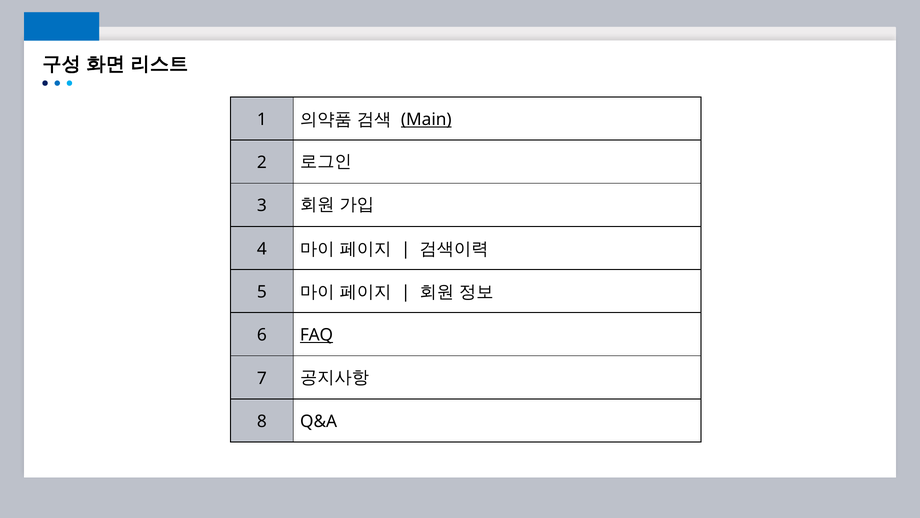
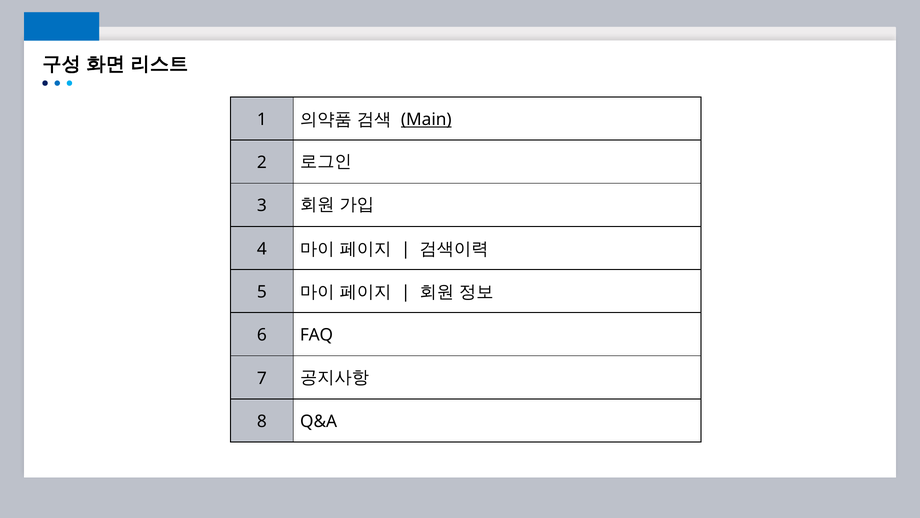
FAQ underline: present -> none (317, 335)
